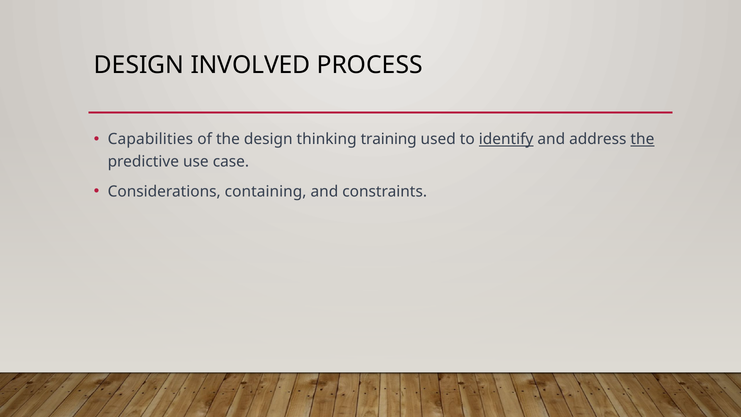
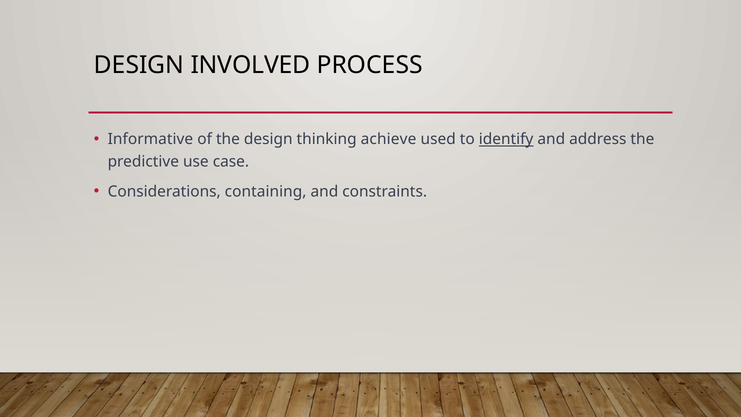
Capabilities: Capabilities -> Informative (150, 139)
training: training -> achieve (389, 139)
the underline: present -> none (642, 139)
